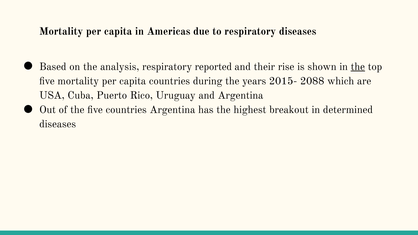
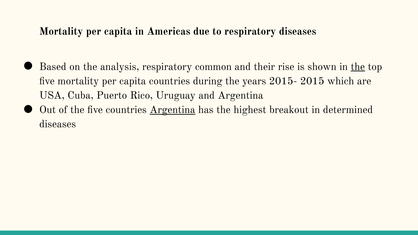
reported: reported -> common (213, 67)
2088: 2088 -> 2015 (312, 81)
Argentina underline: none -> present (172, 110)
